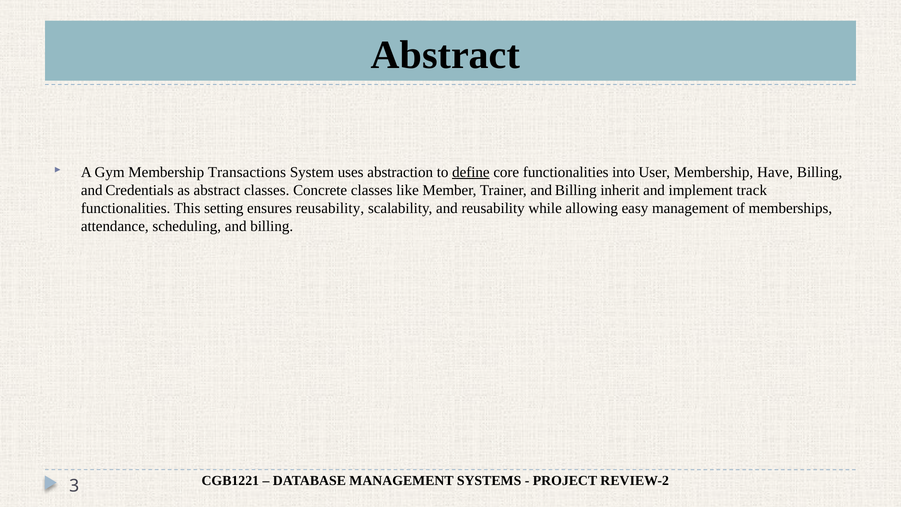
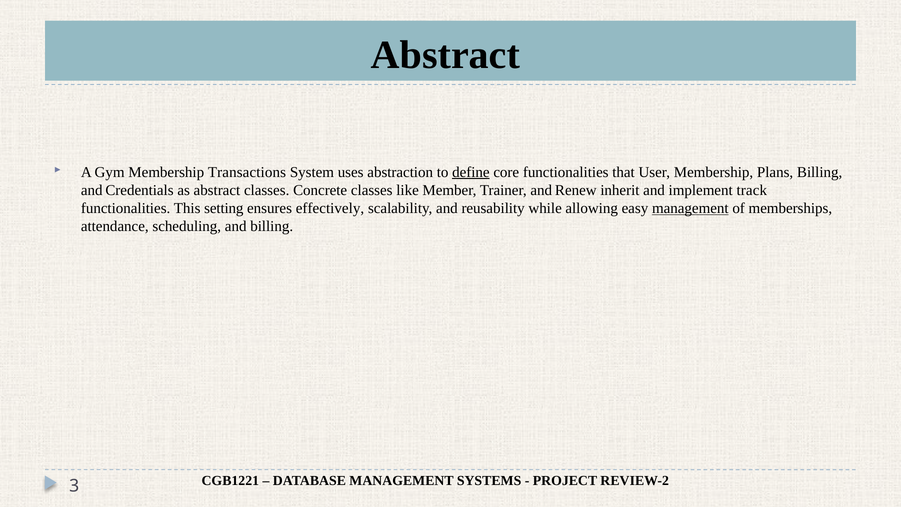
into: into -> that (624, 172)
Have: Have -> Plans (775, 172)
Trainer and Billing: Billing -> Renew (576, 190)
ensures reusability: reusability -> effectively (330, 208)
management underline: none -> present (690, 208)
